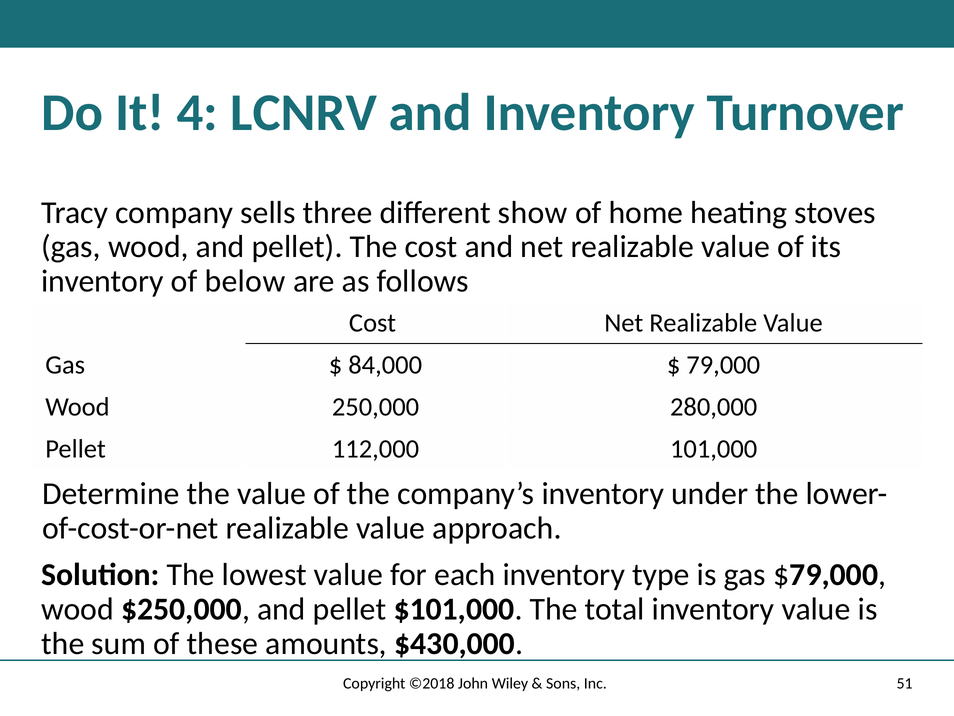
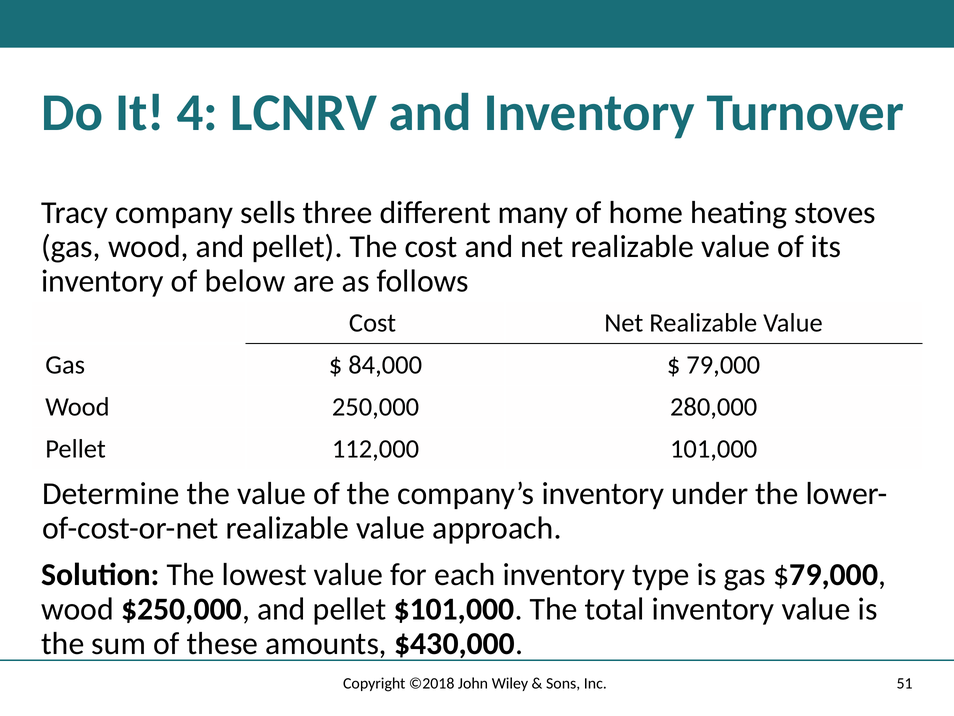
show: show -> many (533, 212)
